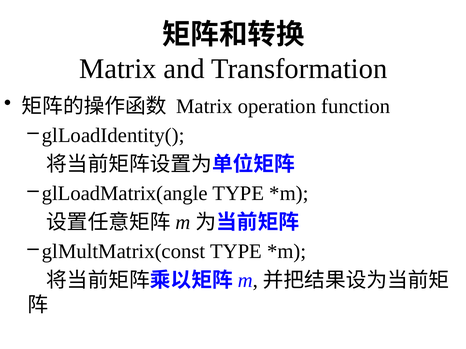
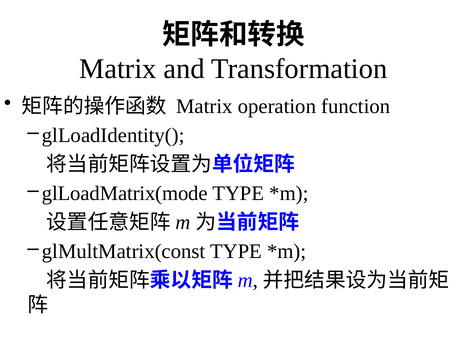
glLoadMatrix(angle: glLoadMatrix(angle -> glLoadMatrix(mode (125, 194)
